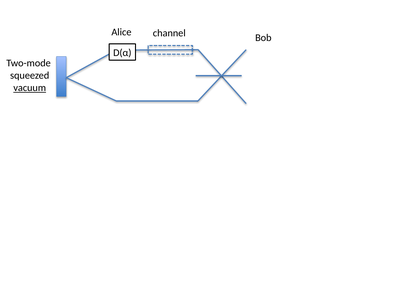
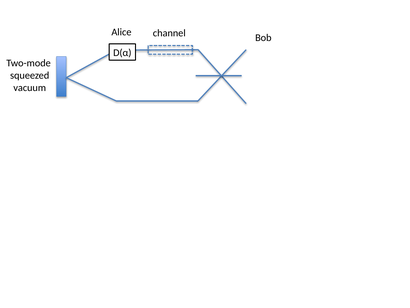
vacuum underline: present -> none (30, 88)
